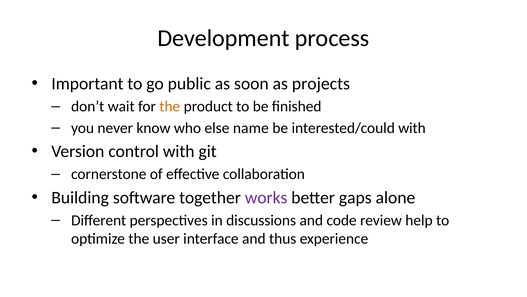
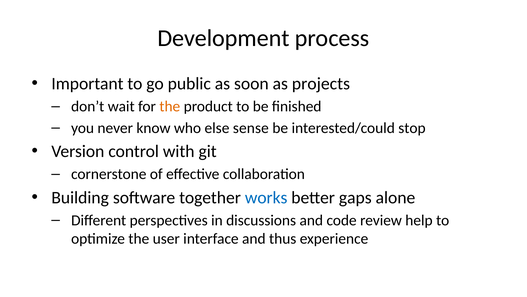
name: name -> sense (251, 128)
interested/could with: with -> stop (412, 128)
works colour: purple -> blue (266, 197)
